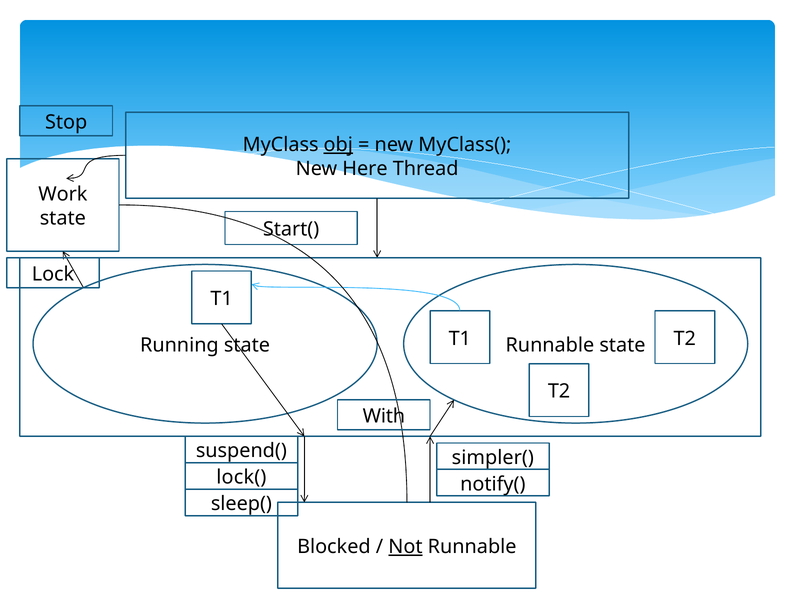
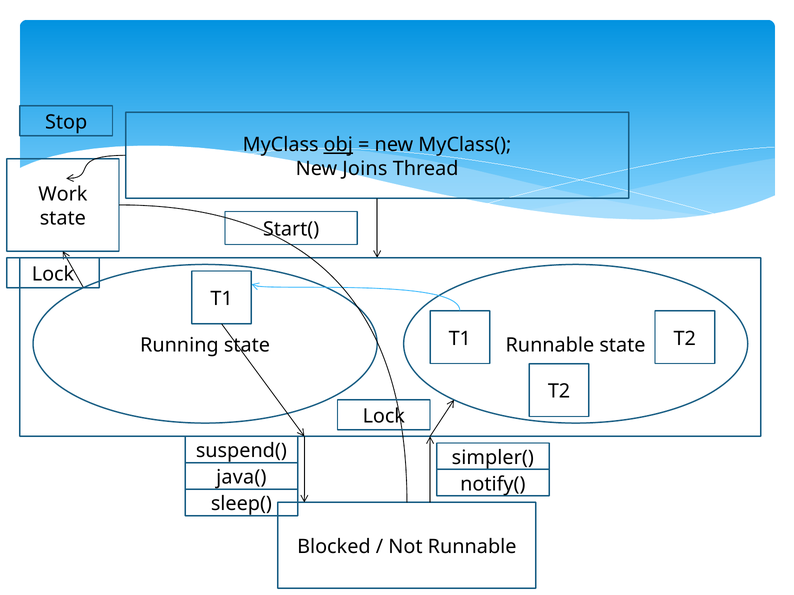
Here: Here -> Joins (365, 169)
With: With -> Lock (384, 417)
lock(: lock( -> java( (241, 478)
Not underline: present -> none (405, 547)
